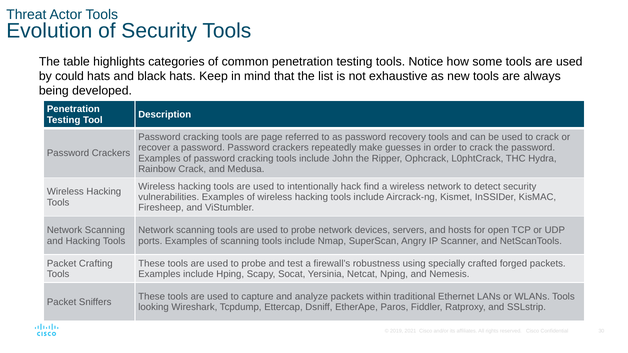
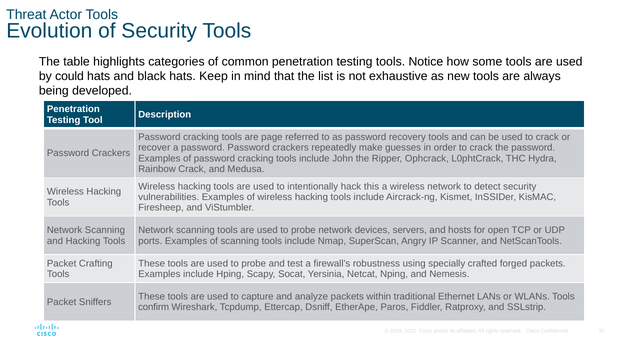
find: find -> this (372, 187)
looking: looking -> confirm (154, 307)
